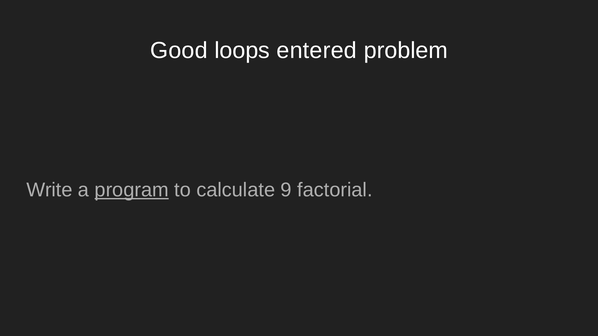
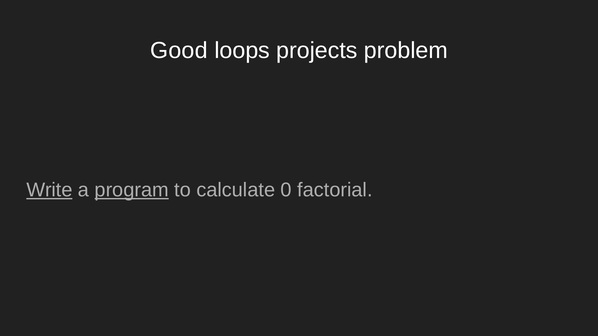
entered: entered -> projects (317, 51)
Write underline: none -> present (49, 190)
9: 9 -> 0 (286, 190)
